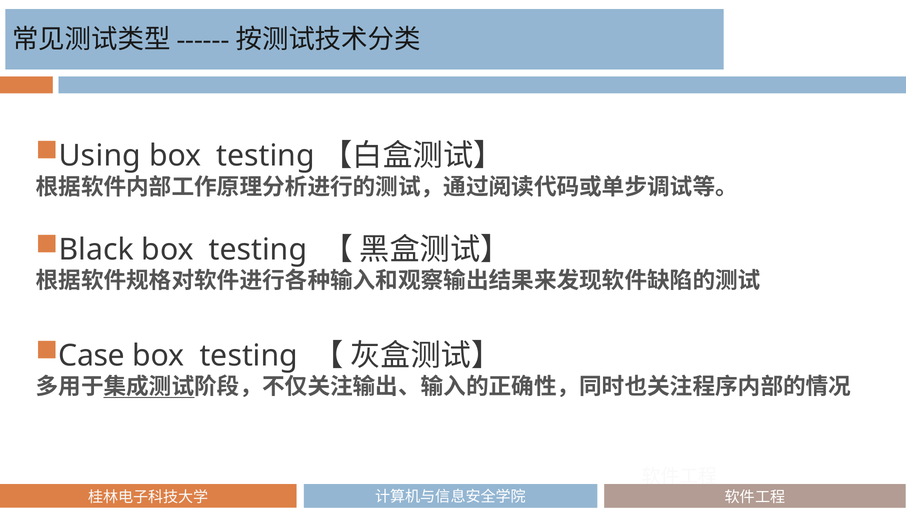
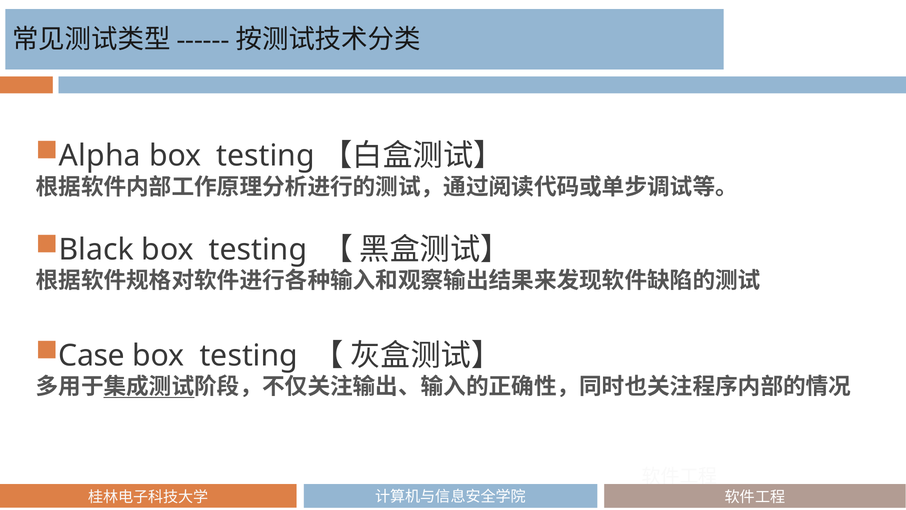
Using: Using -> Alpha (100, 156)
